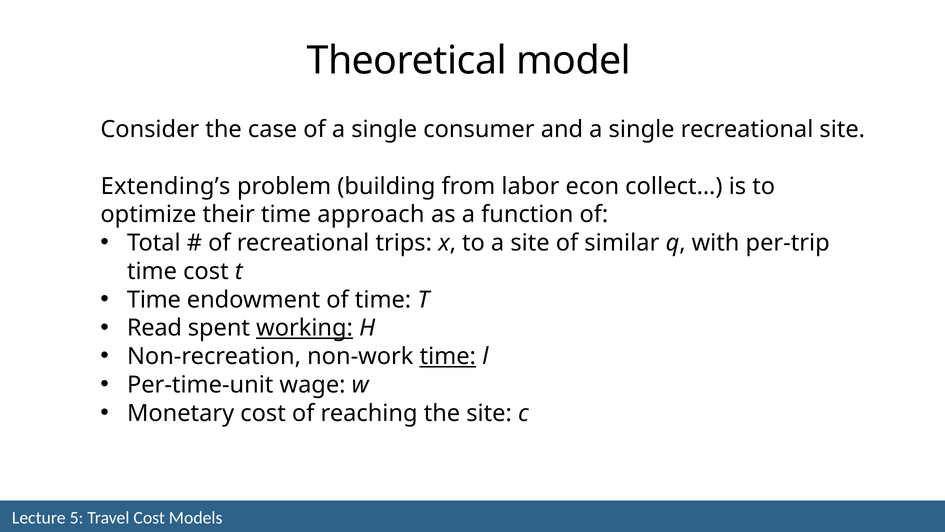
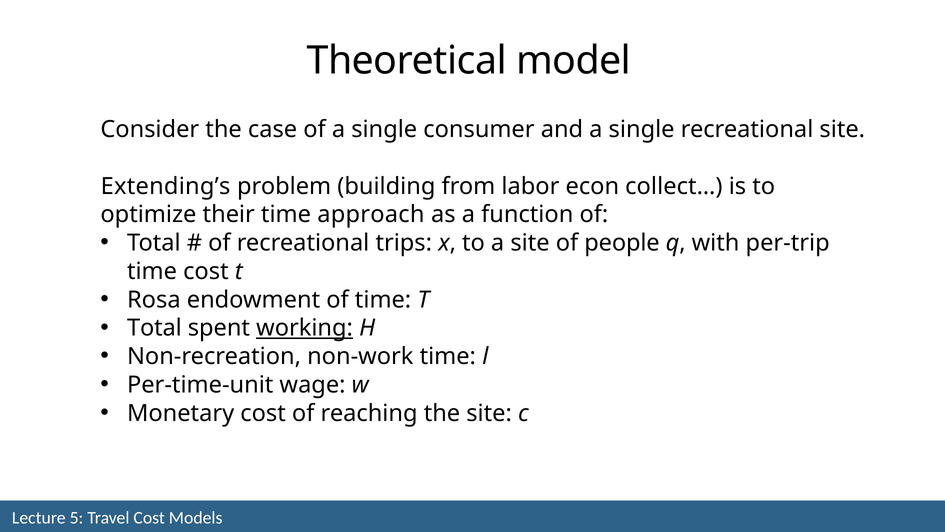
similar: similar -> people (622, 243)
Time: Time -> Rosa (154, 300)
Read: Read -> Total (154, 328)
time underline: present -> none (448, 356)
